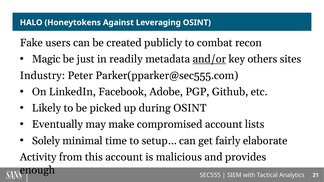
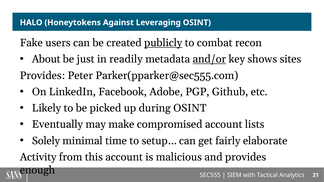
publicly underline: none -> present (163, 43)
Magic: Magic -> About (46, 59)
others: others -> shows (262, 59)
Industry: Industry -> Provides (42, 76)
